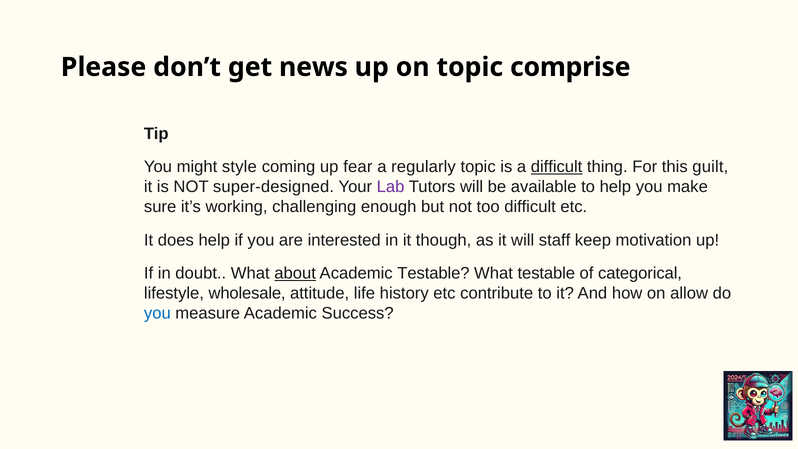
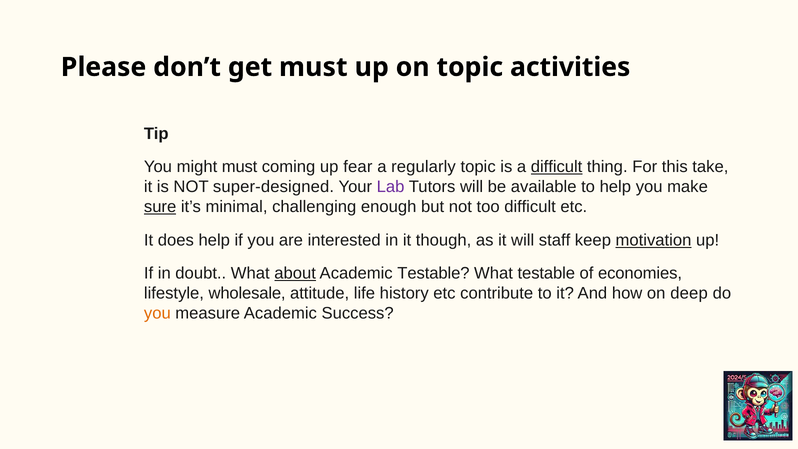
get news: news -> must (313, 67)
comprise: comprise -> activities (570, 67)
might style: style -> must (240, 167)
guilt: guilt -> take (710, 167)
sure underline: none -> present (160, 207)
working: working -> minimal (237, 207)
motivation underline: none -> present (654, 240)
categorical: categorical -> economies (640, 273)
allow: allow -> deep (689, 293)
you colour: blue -> orange (157, 313)
